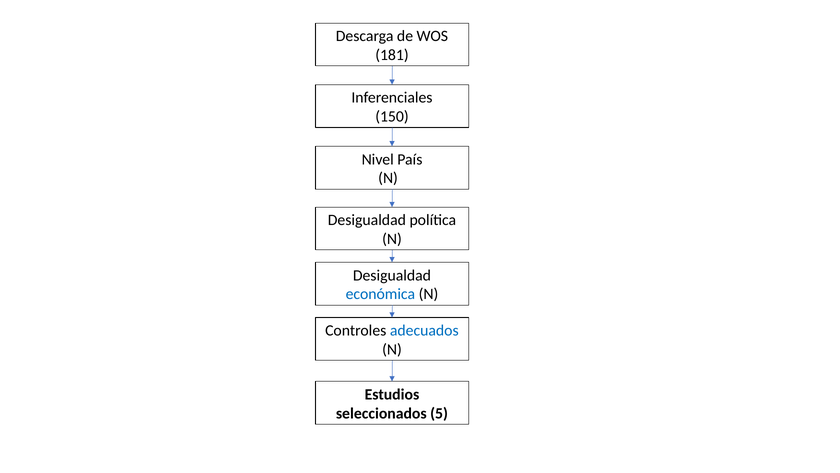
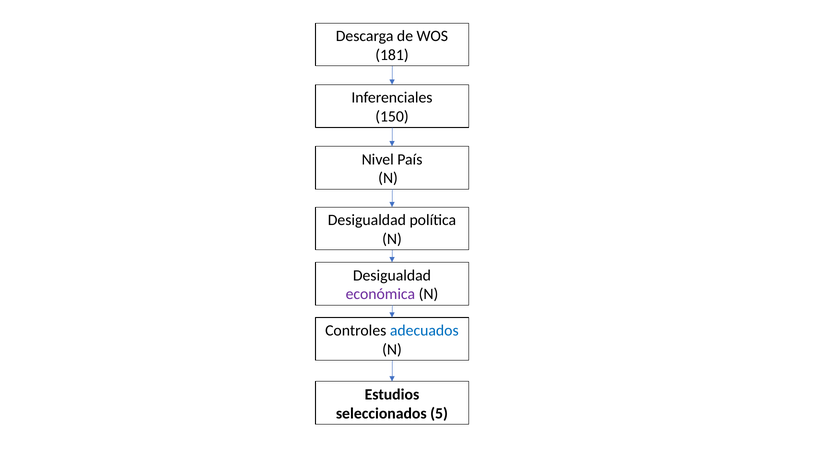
económica colour: blue -> purple (380, 294)
